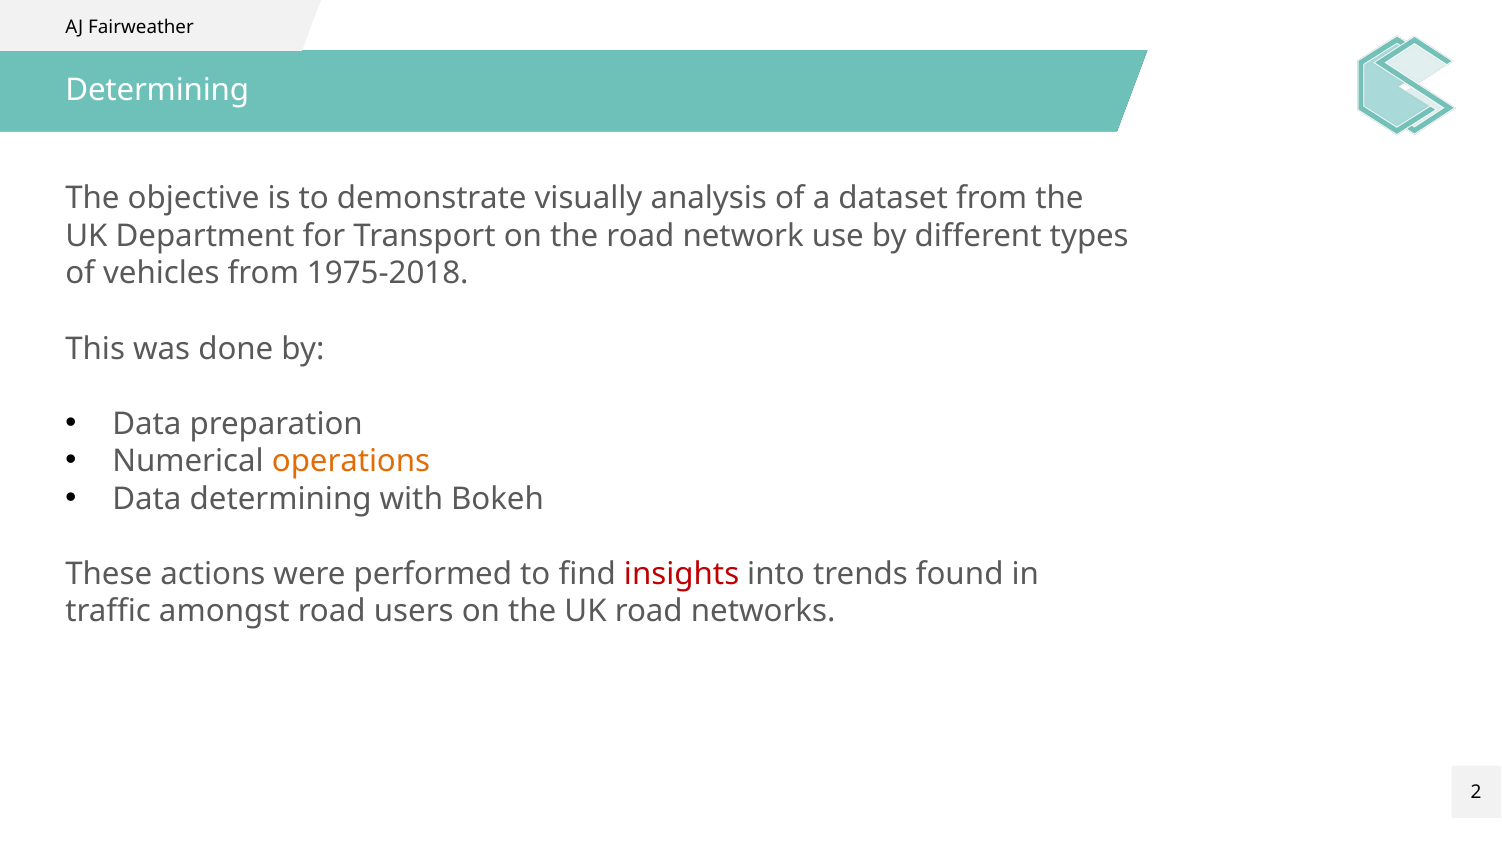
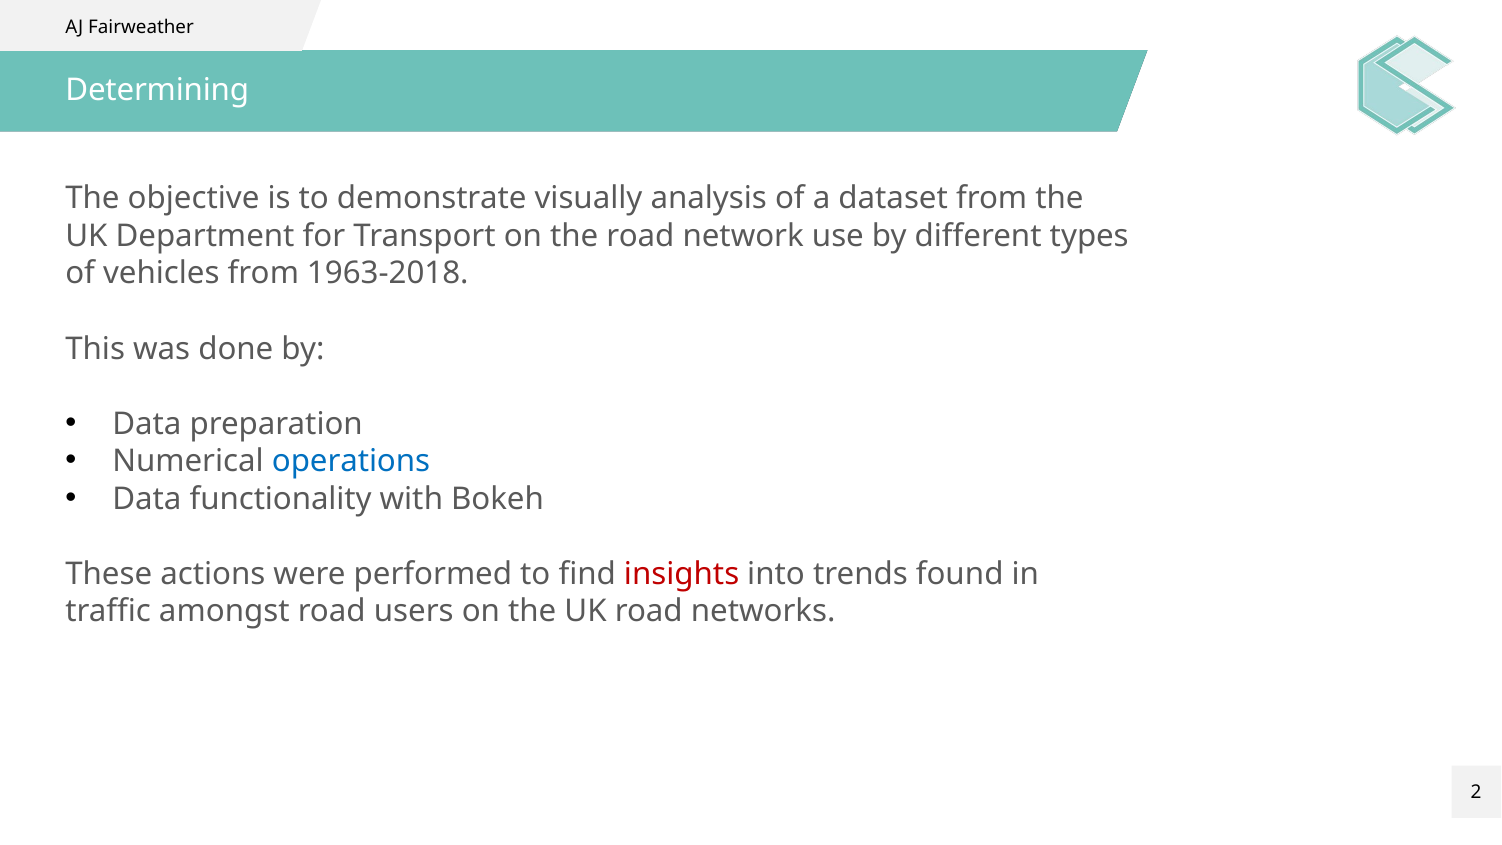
1975-2018: 1975-2018 -> 1963-2018 (388, 274)
operations colour: orange -> blue (351, 461)
Data determining: determining -> functionality (281, 499)
